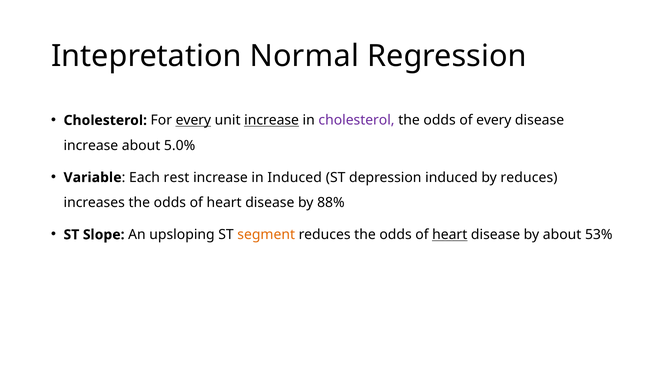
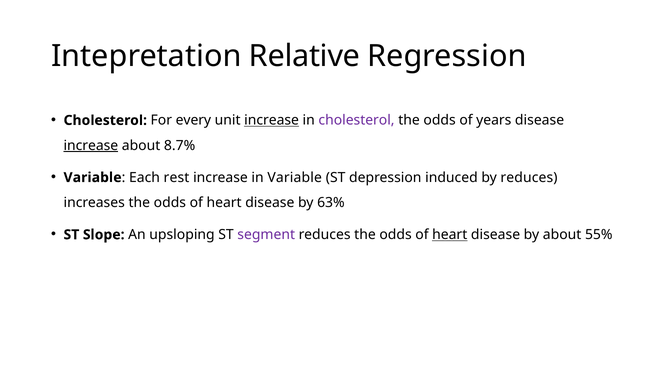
Normal: Normal -> Relative (305, 56)
every underline: present -> none (193, 120)
of every: every -> years (494, 120)
increase underline: none -> present (91, 146)
5.0%: 5.0% -> 8.7% (180, 146)
in Induced: Induced -> Variable (295, 178)
88%: 88% -> 63% (331, 203)
segment colour: orange -> purple (266, 235)
53%: 53% -> 55% (599, 235)
